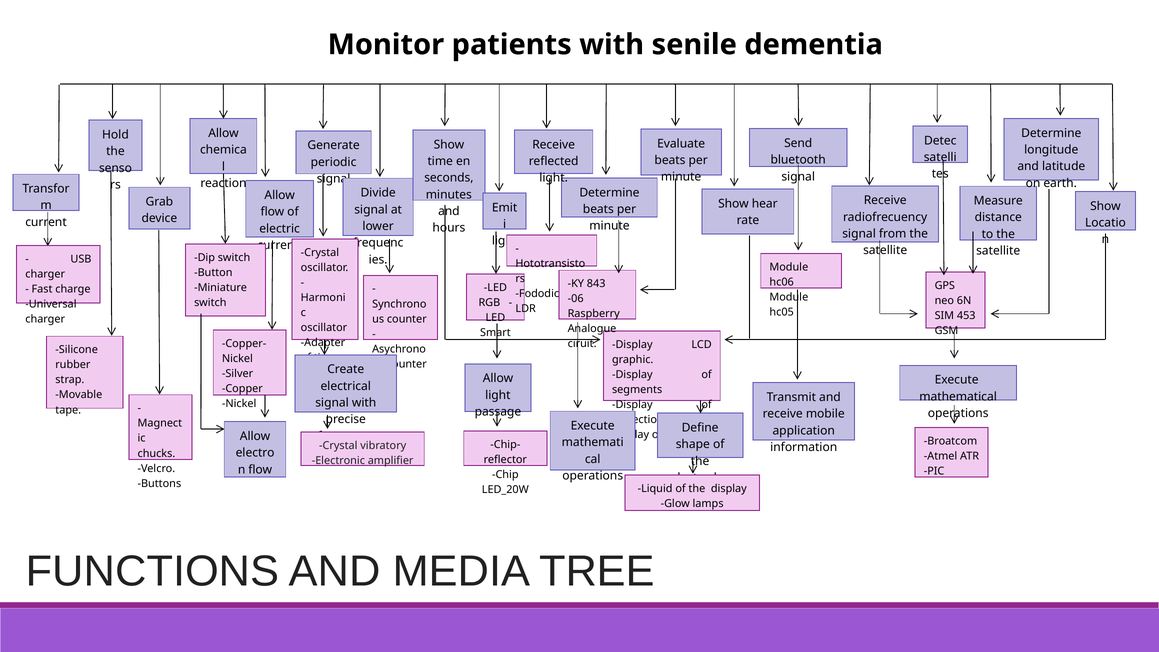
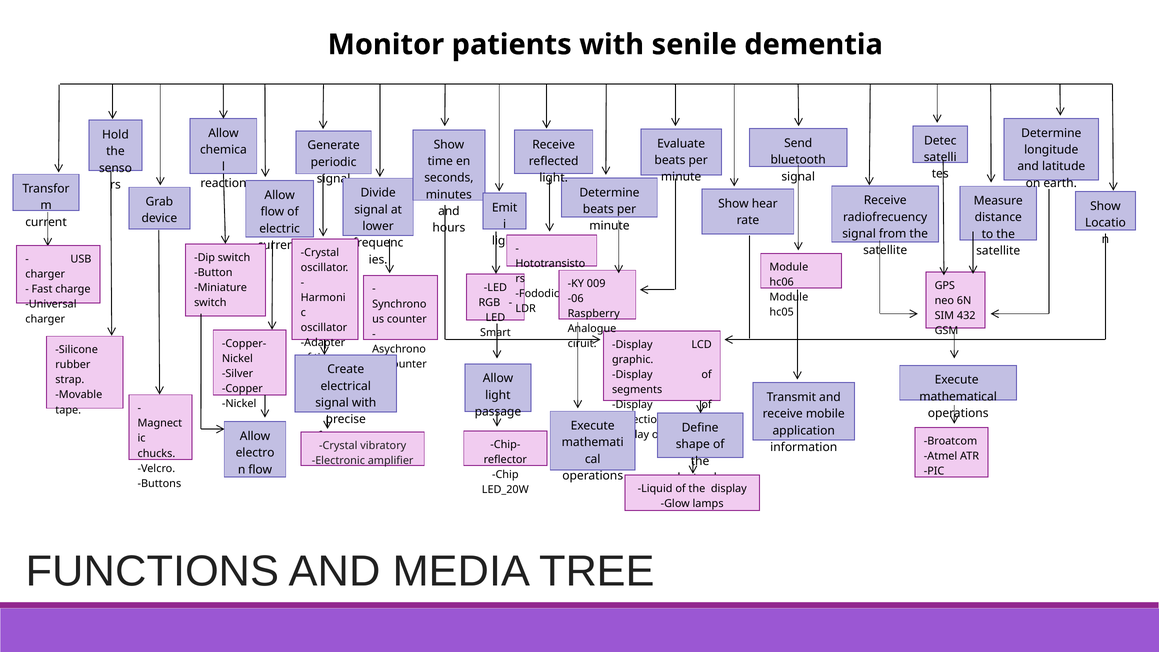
843: 843 -> 009 (596, 284)
453: 453 -> 432 (966, 315)
